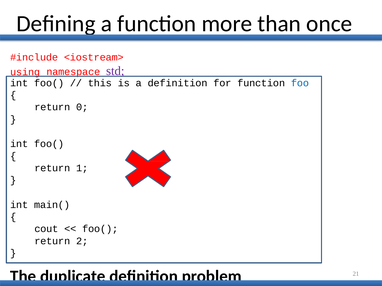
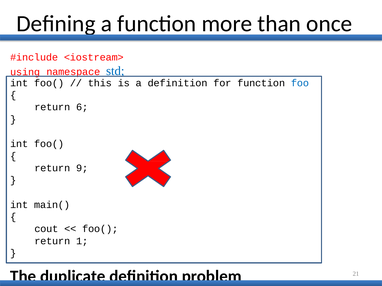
std colour: purple -> blue (115, 71)
0: 0 -> 6 (82, 107)
1: 1 -> 9 (82, 168)
2: 2 -> 1 (82, 241)
